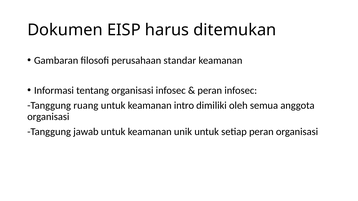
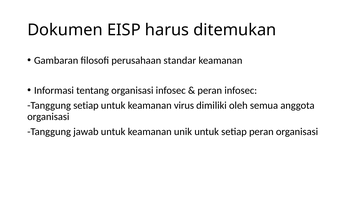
Tanggung ruang: ruang -> setiap (86, 106)
intro: intro -> virus (184, 106)
